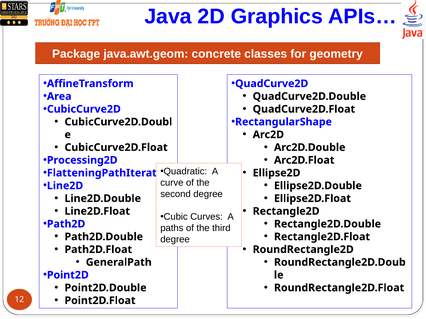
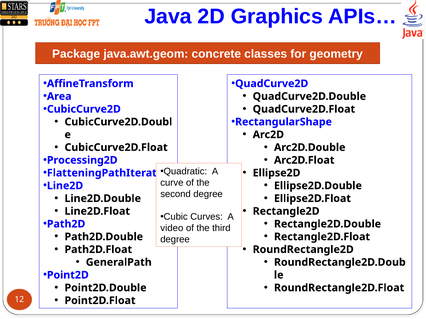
paths: paths -> video (172, 229)
